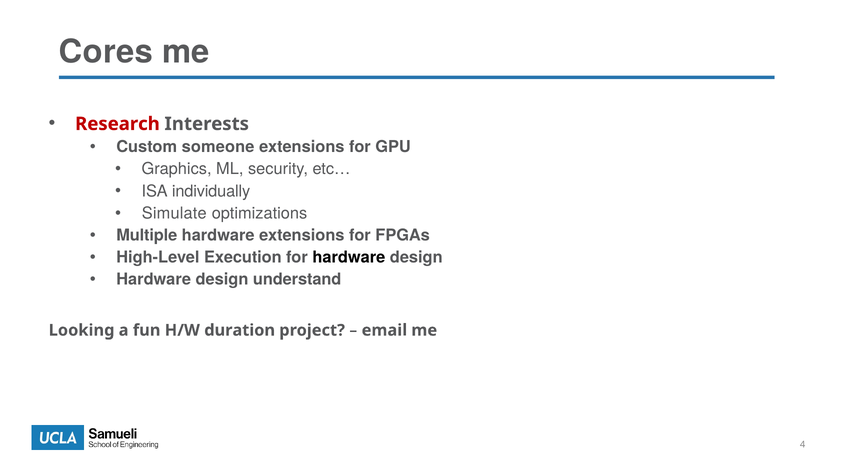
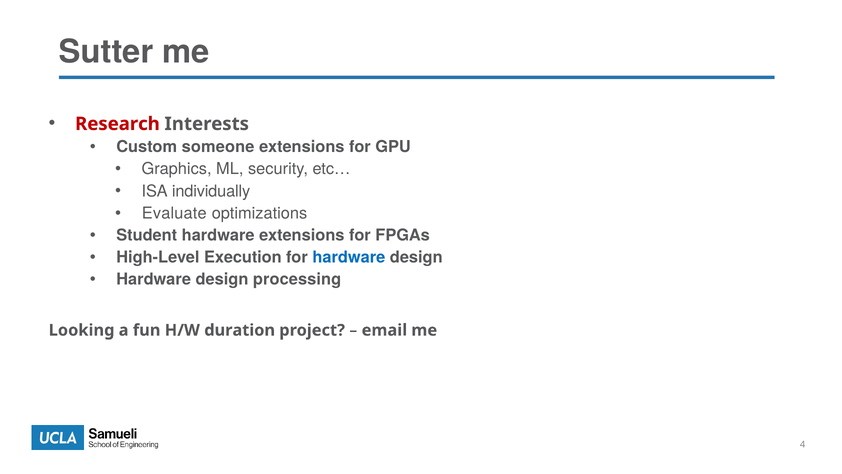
Cores: Cores -> Sutter (106, 52)
Simulate: Simulate -> Evaluate (174, 213)
Multiple: Multiple -> Student (147, 235)
hardware colour: black -> blue (349, 257)
understand: understand -> processing (297, 279)
